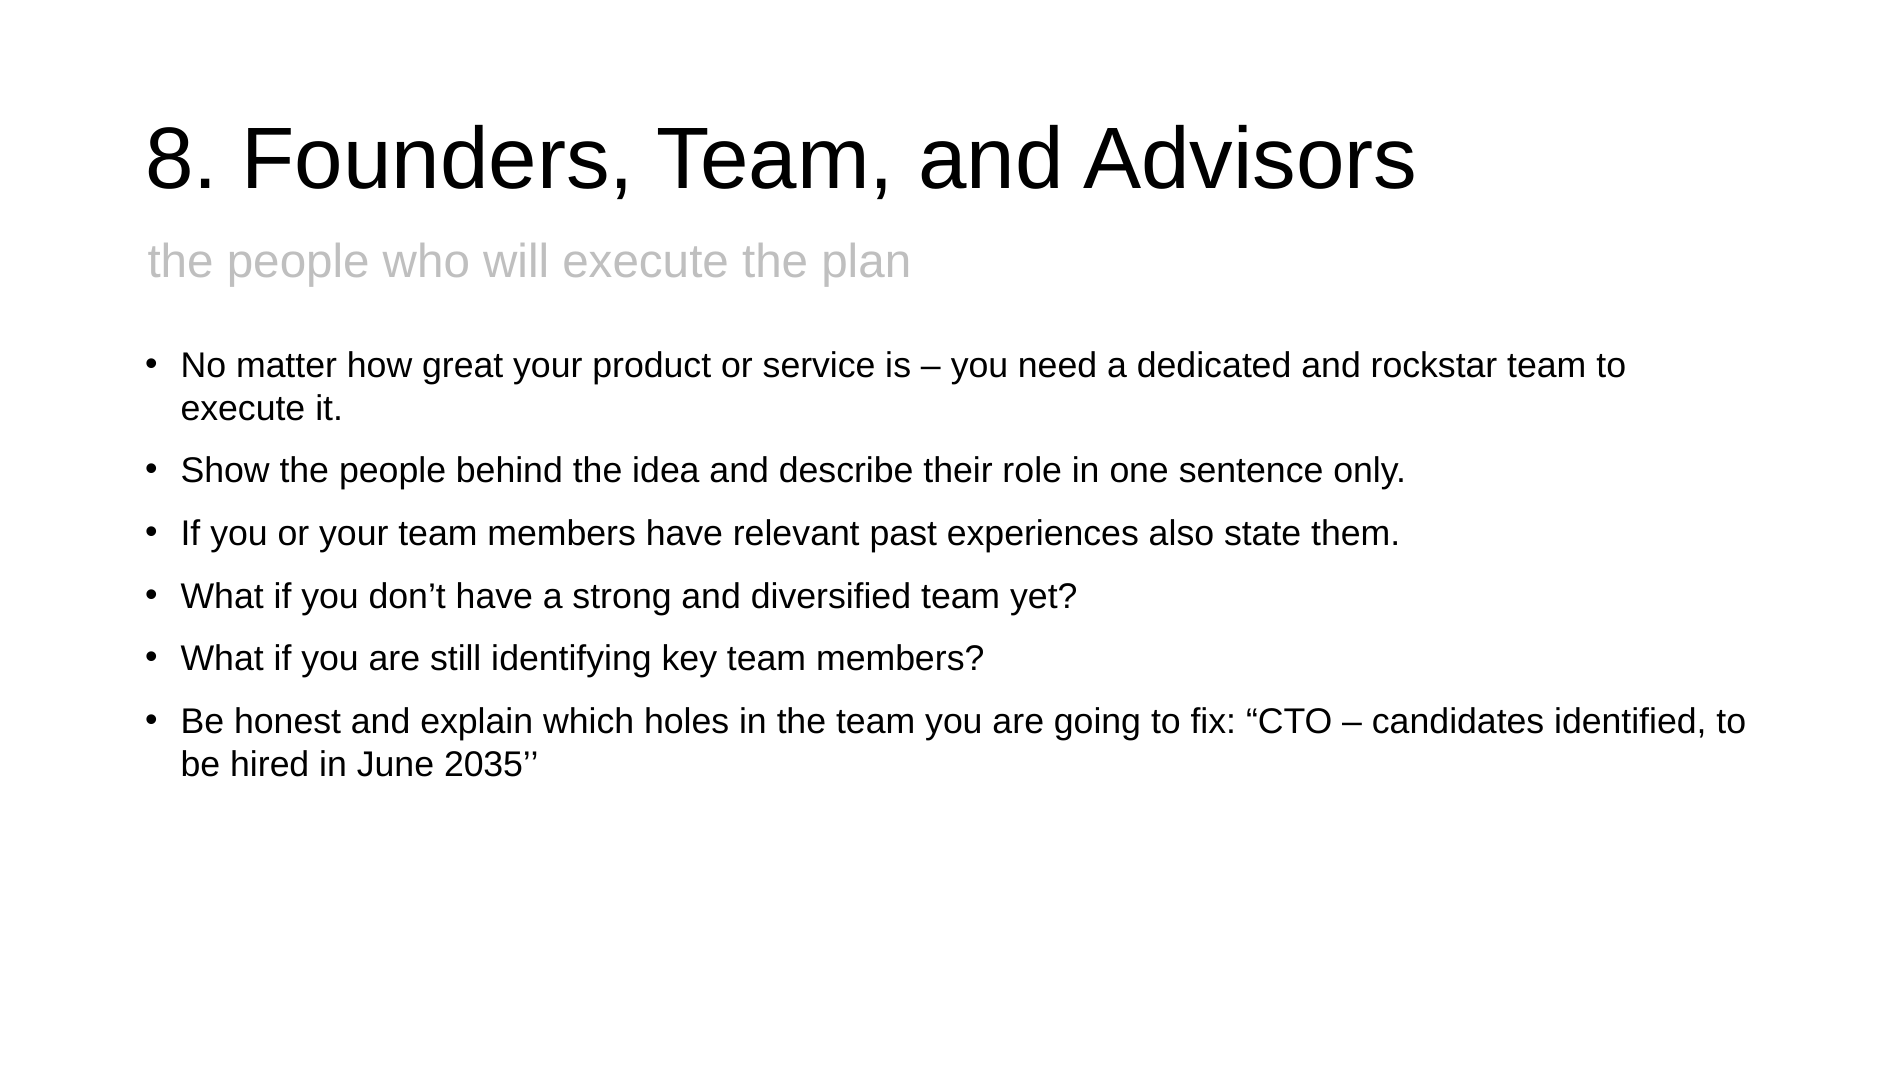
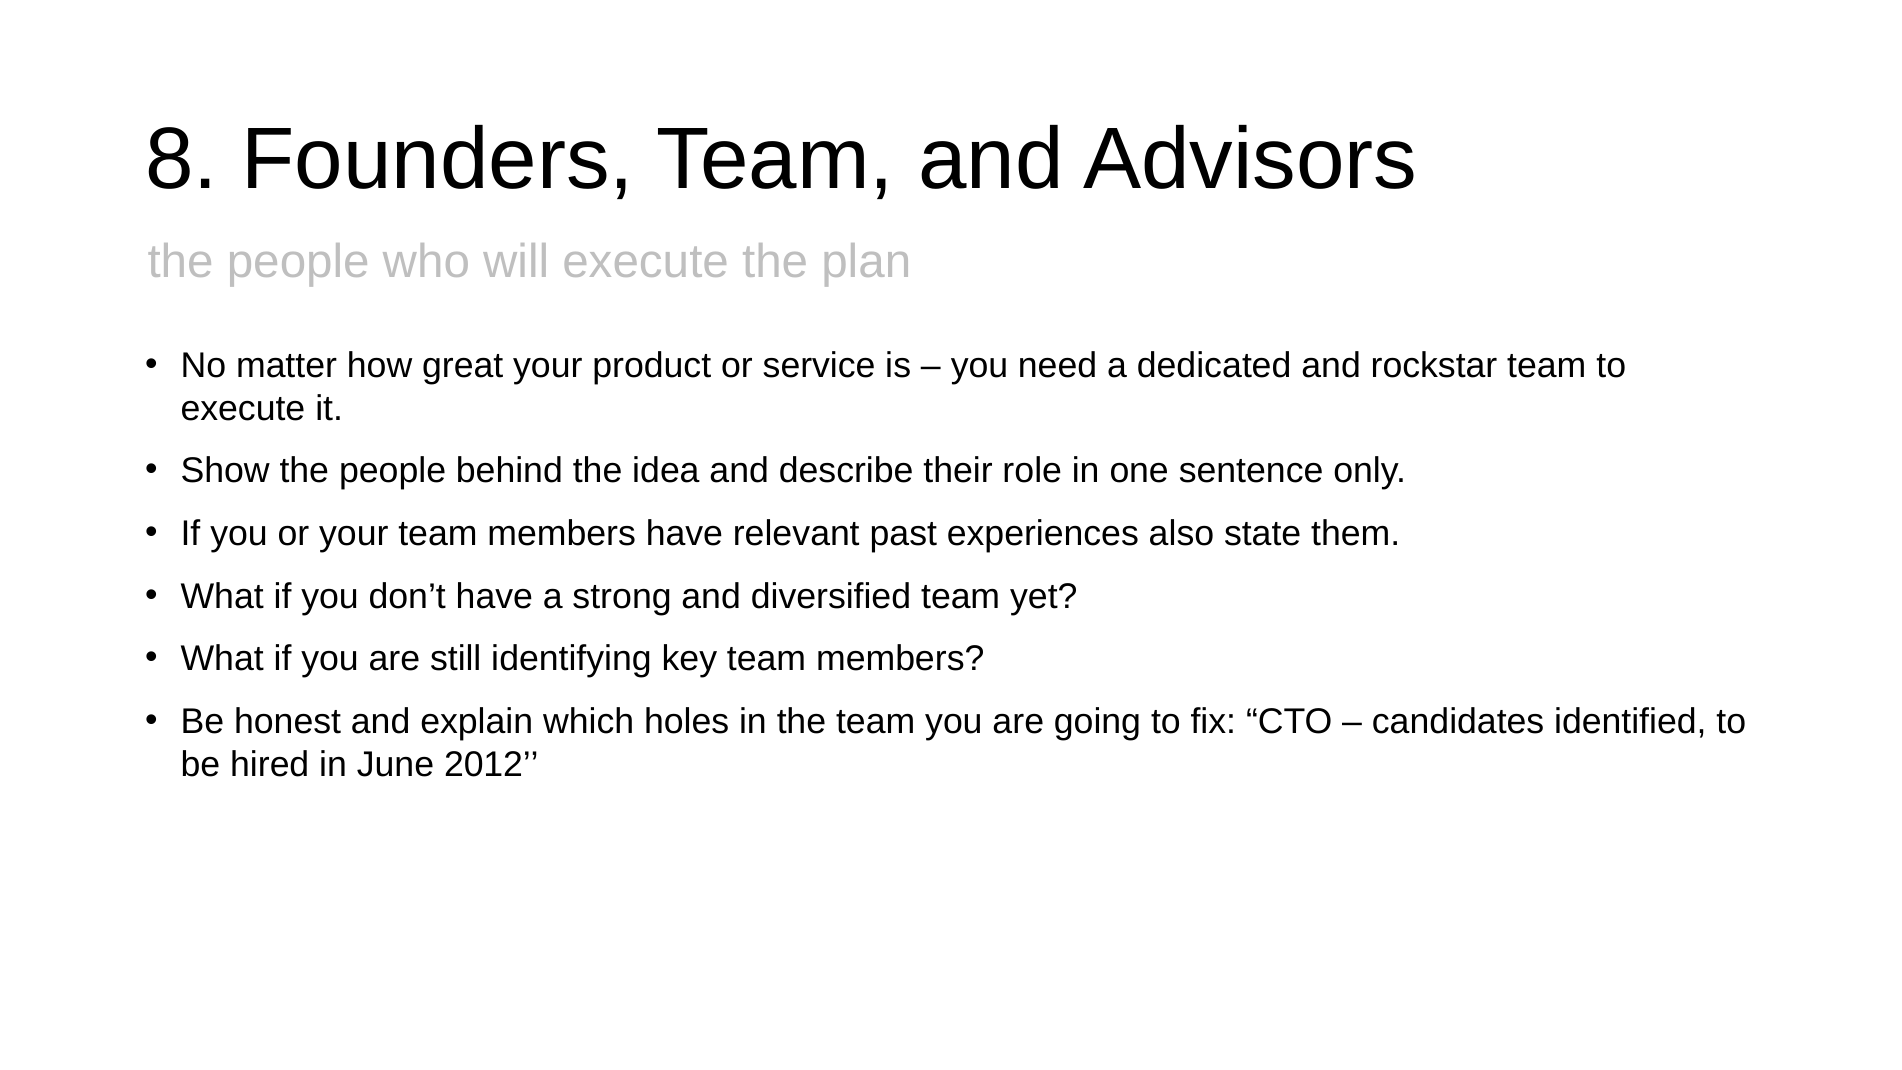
2035: 2035 -> 2012 (491, 764)
